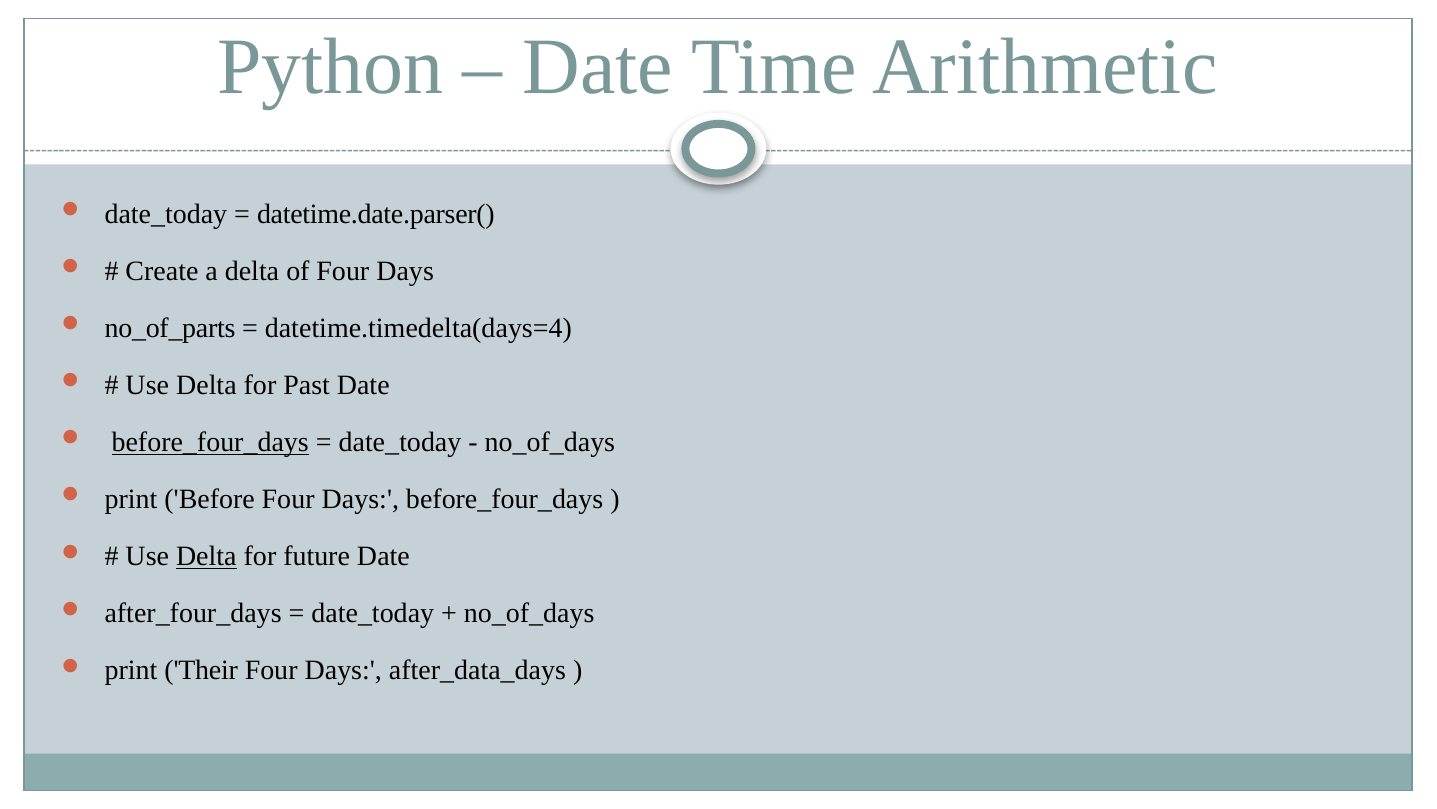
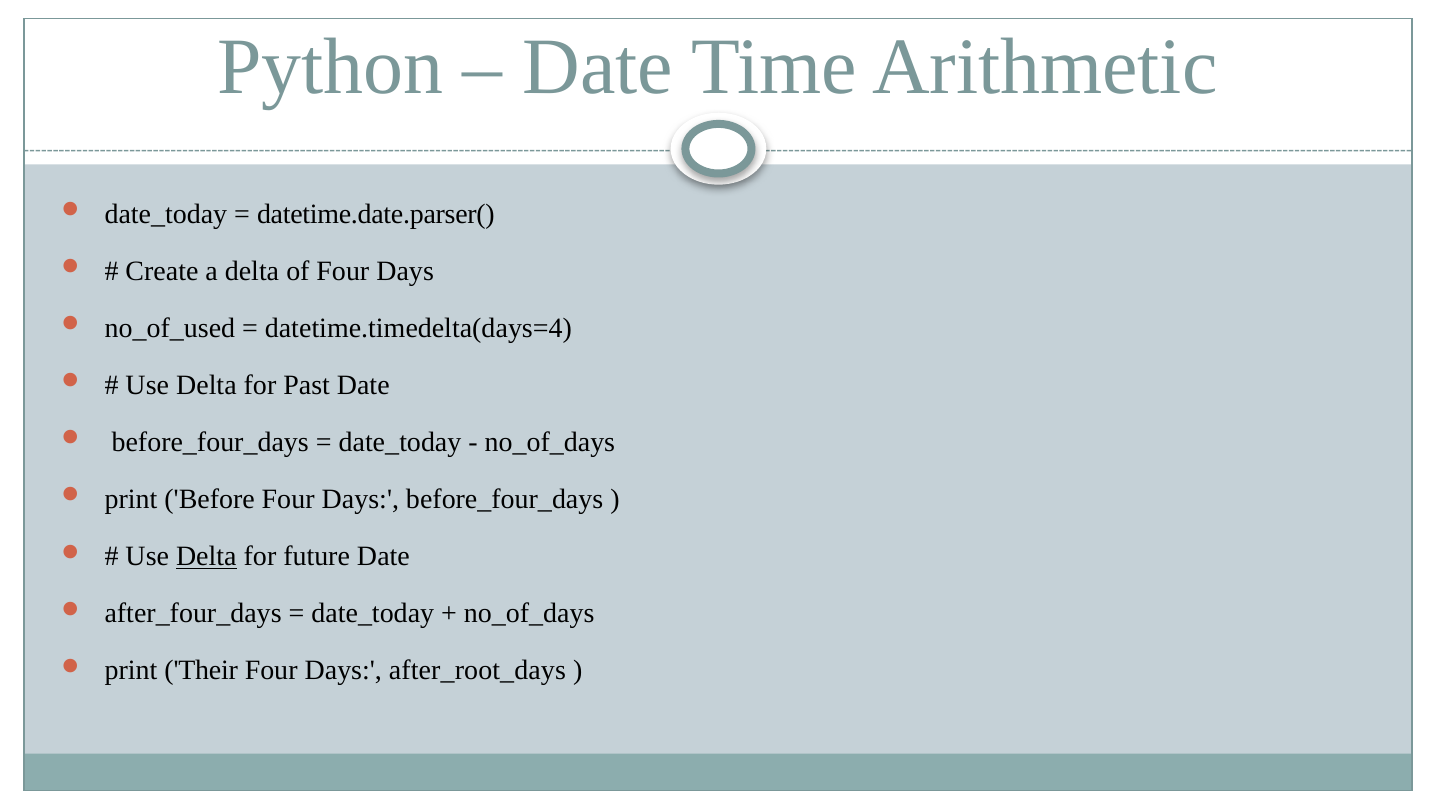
no_of_parts: no_of_parts -> no_of_used (170, 328)
before_four_days underline: present -> none (210, 442)
after_data_days: after_data_days -> after_root_days (477, 670)
